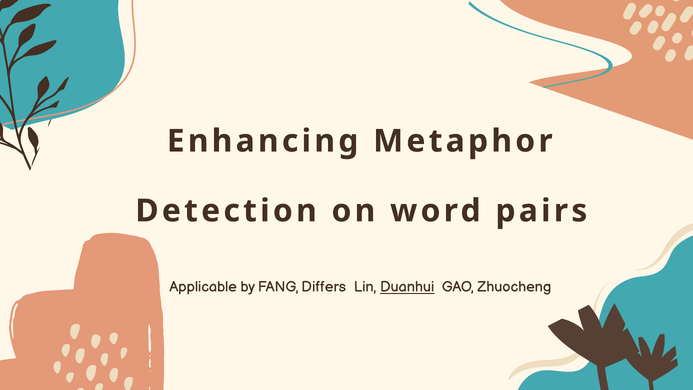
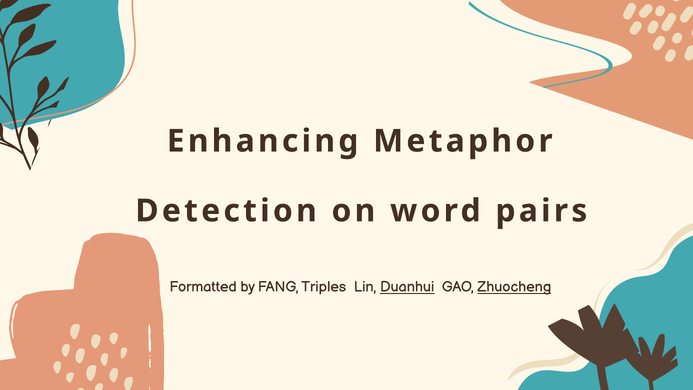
Applicable: Applicable -> Formatted (203, 287)
Differs: Differs -> Triples (324, 287)
Zhuocheng underline: none -> present (514, 287)
